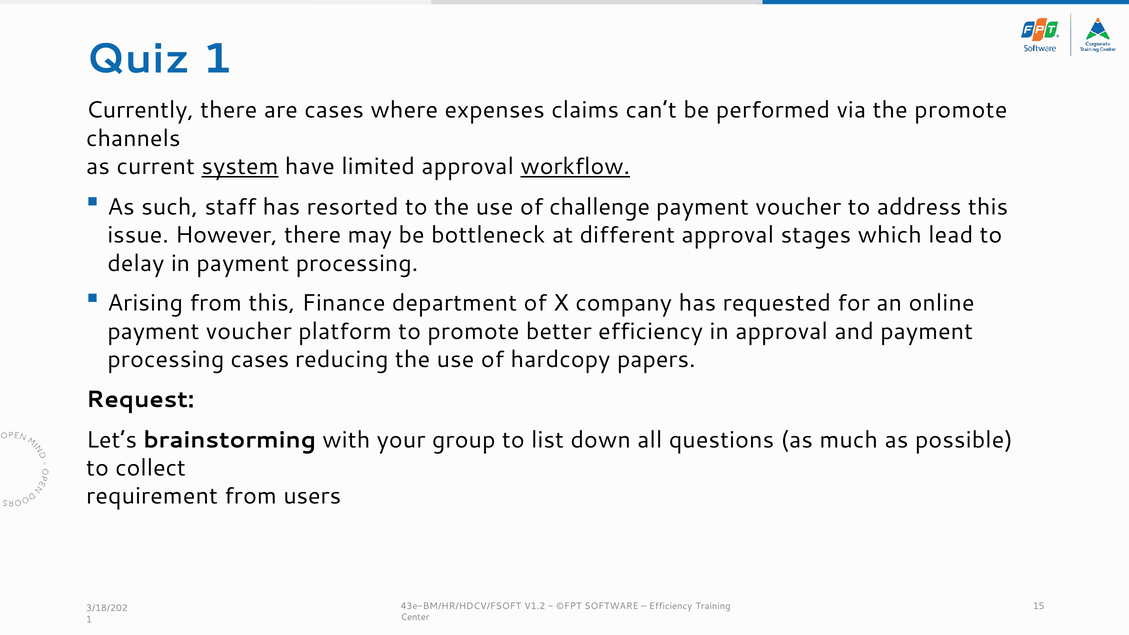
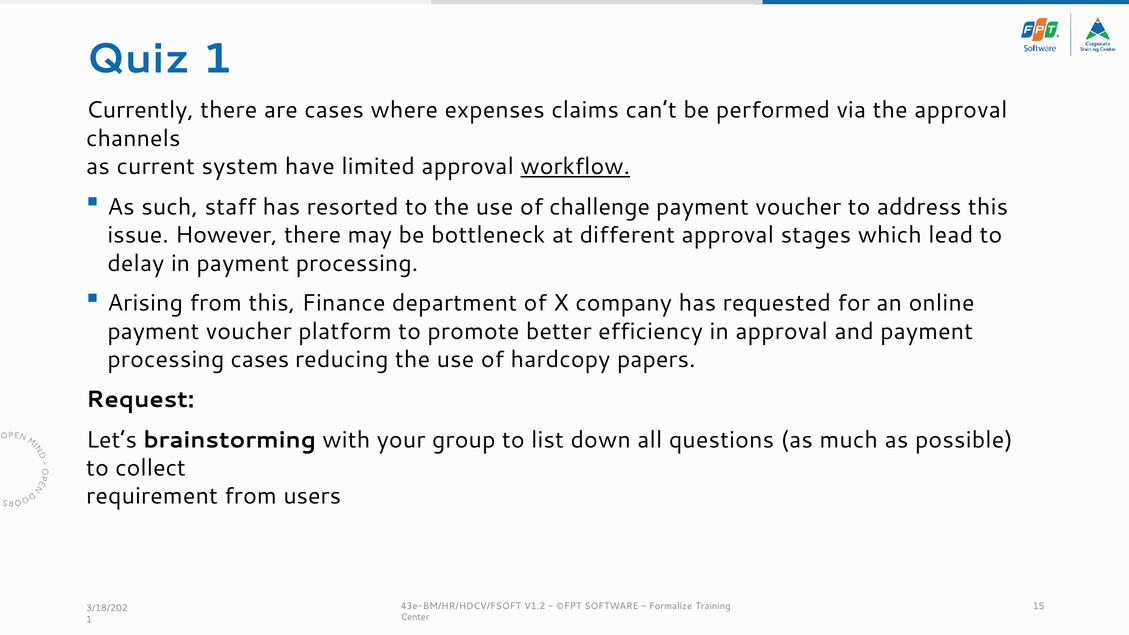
the promote: promote -> approval (961, 110)
system underline: present -> none (240, 167)
Efficiency: Efficiency -> Formalize (671, 606)
